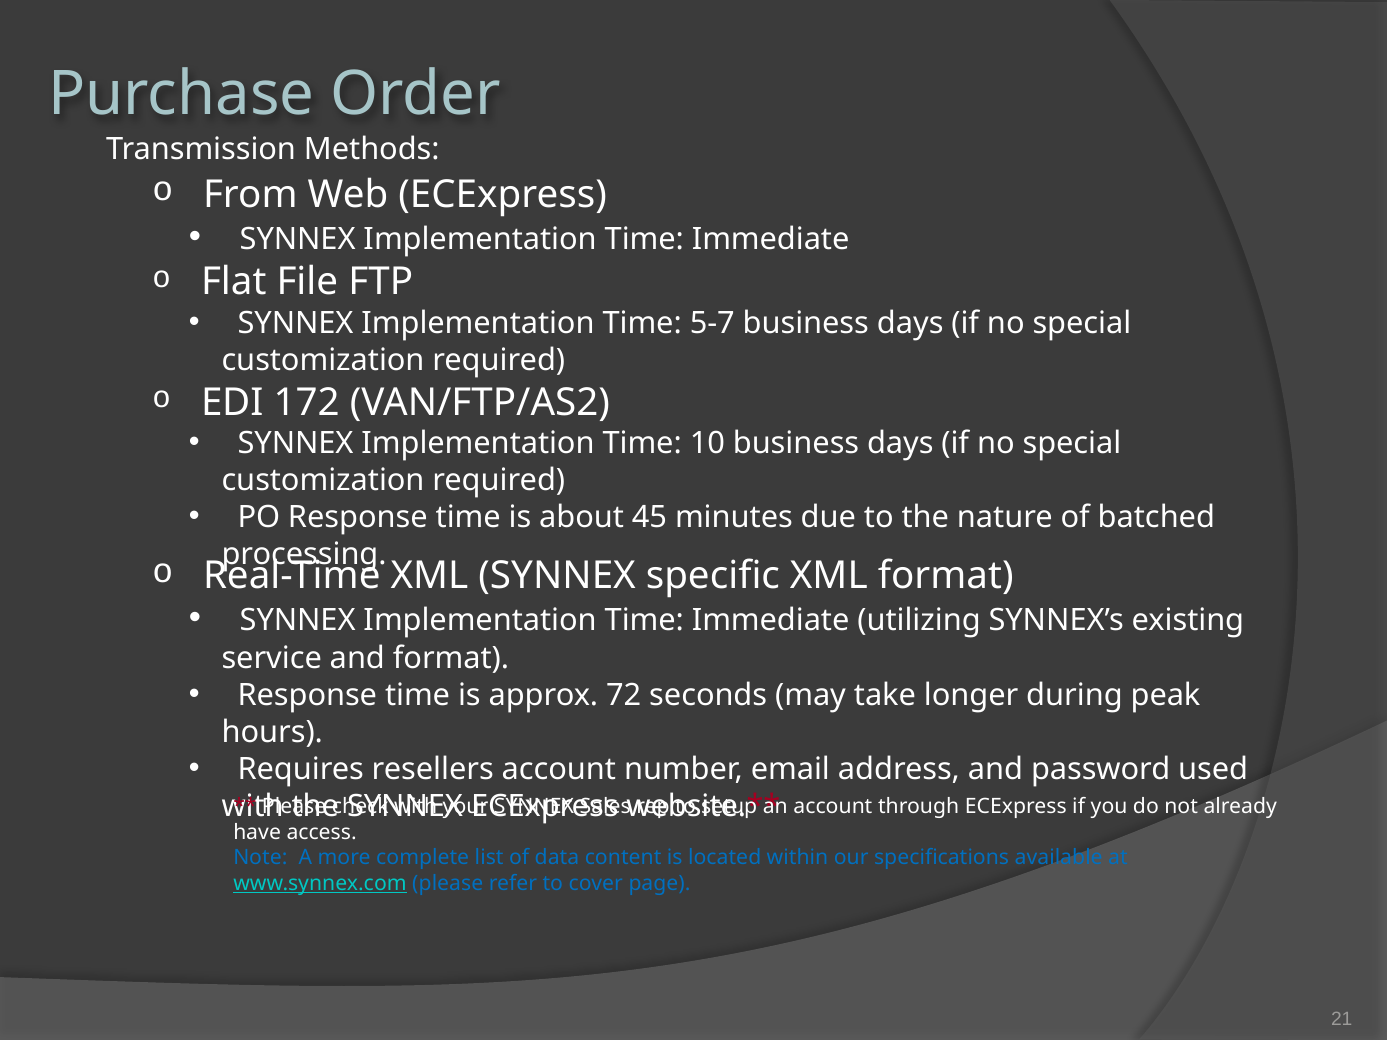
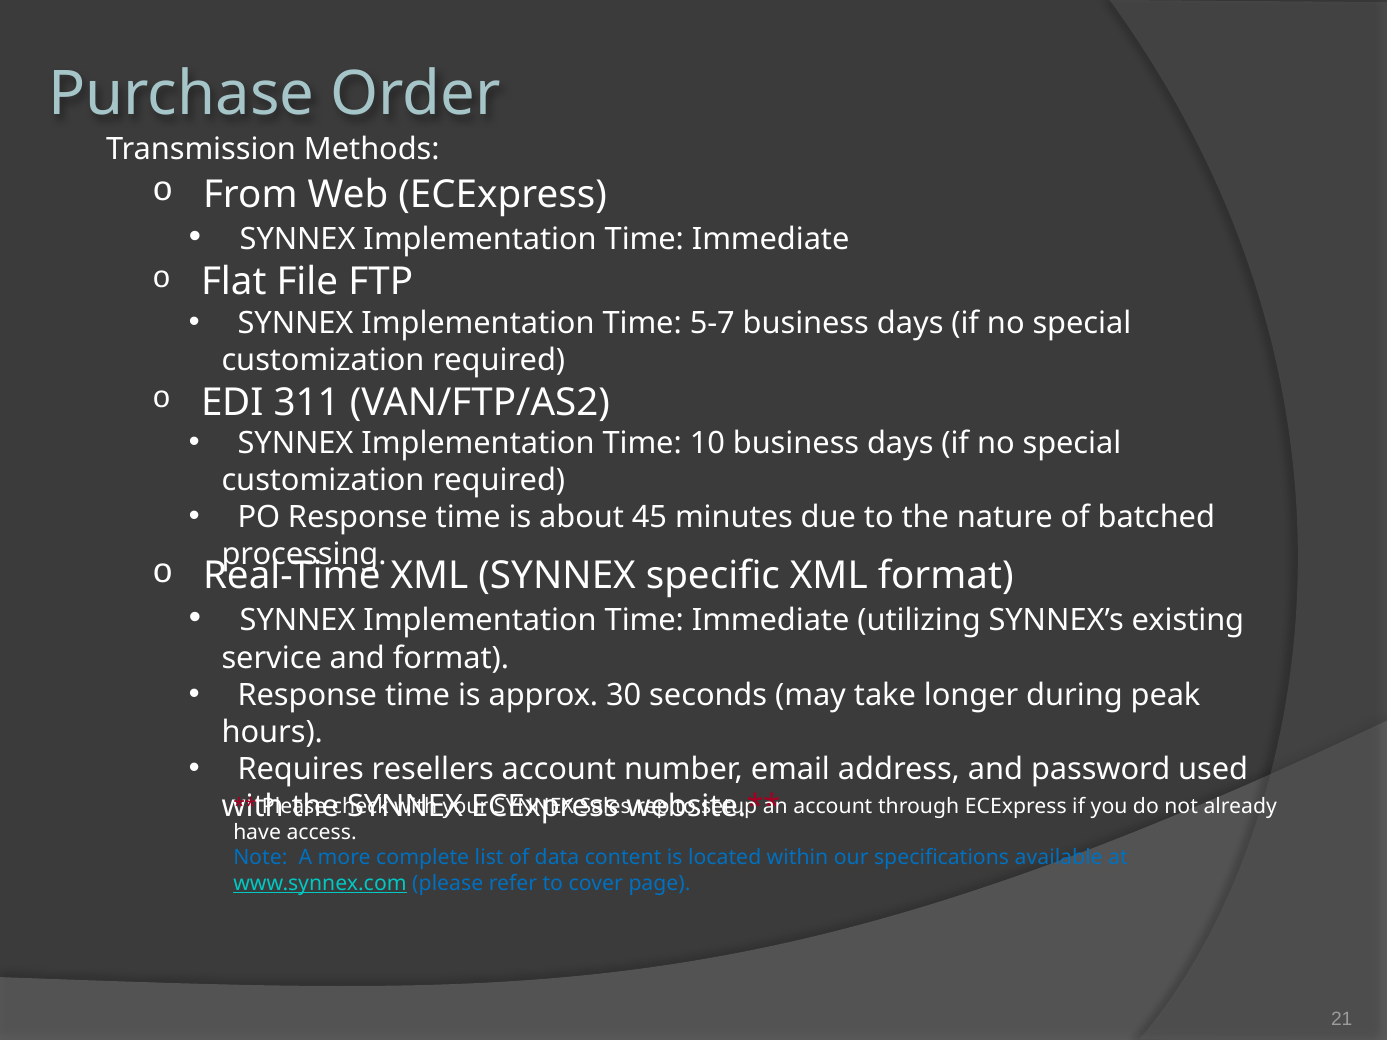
172: 172 -> 311 (307, 403)
72: 72 -> 30 (624, 695)
